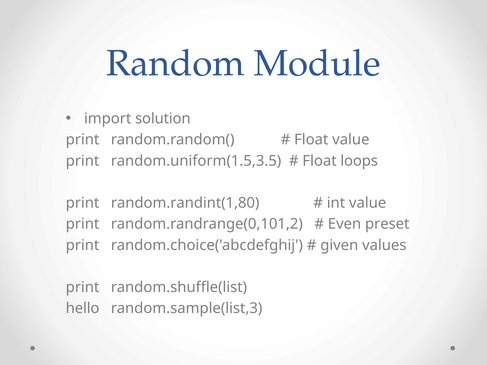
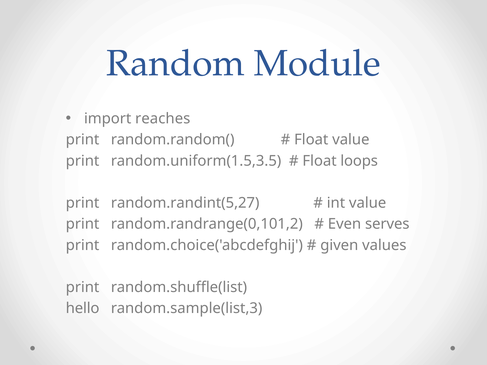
solution: solution -> reaches (163, 119)
random.randint(1,80: random.randint(1,80 -> random.randint(5,27 (185, 203)
preset: preset -> serves (387, 224)
